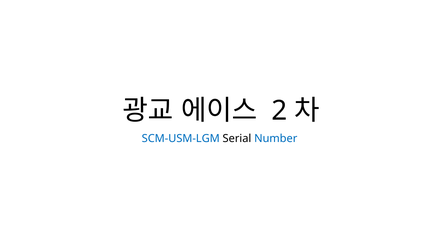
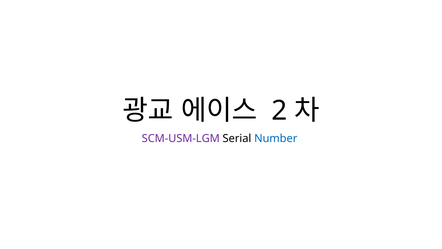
SCM-USM-LGM colour: blue -> purple (181, 138)
